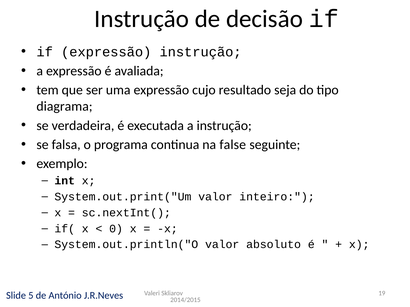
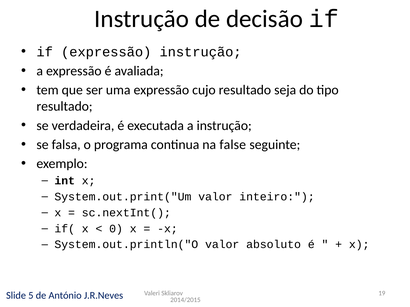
diagrama: diagrama -> resultado (65, 107)
